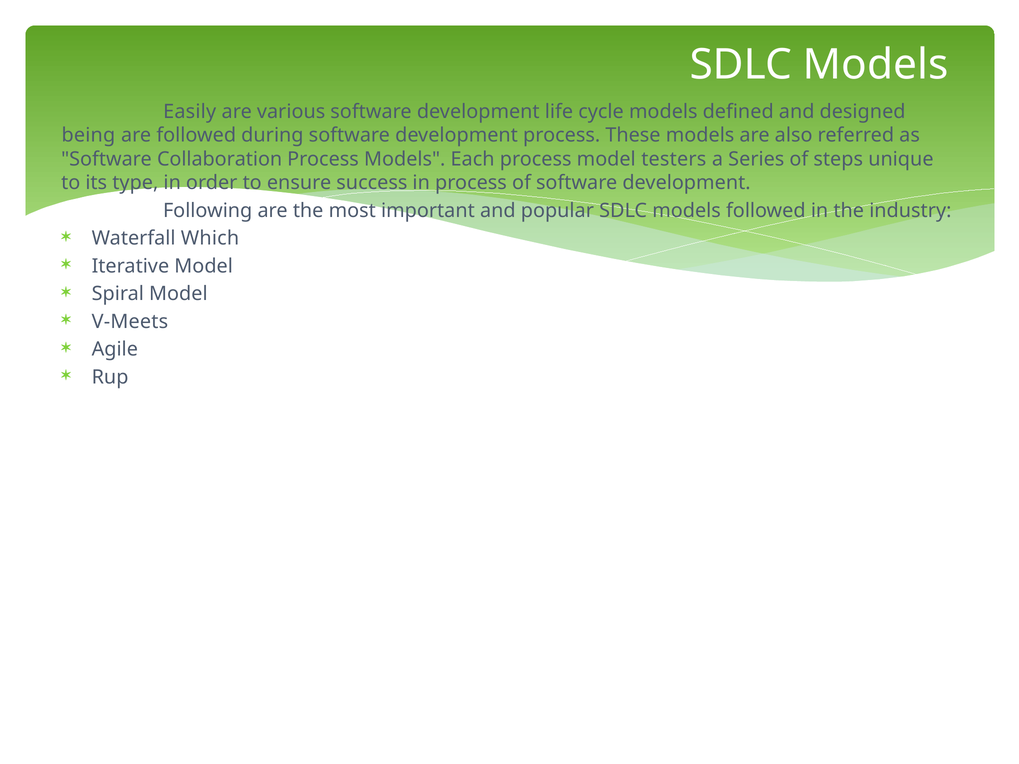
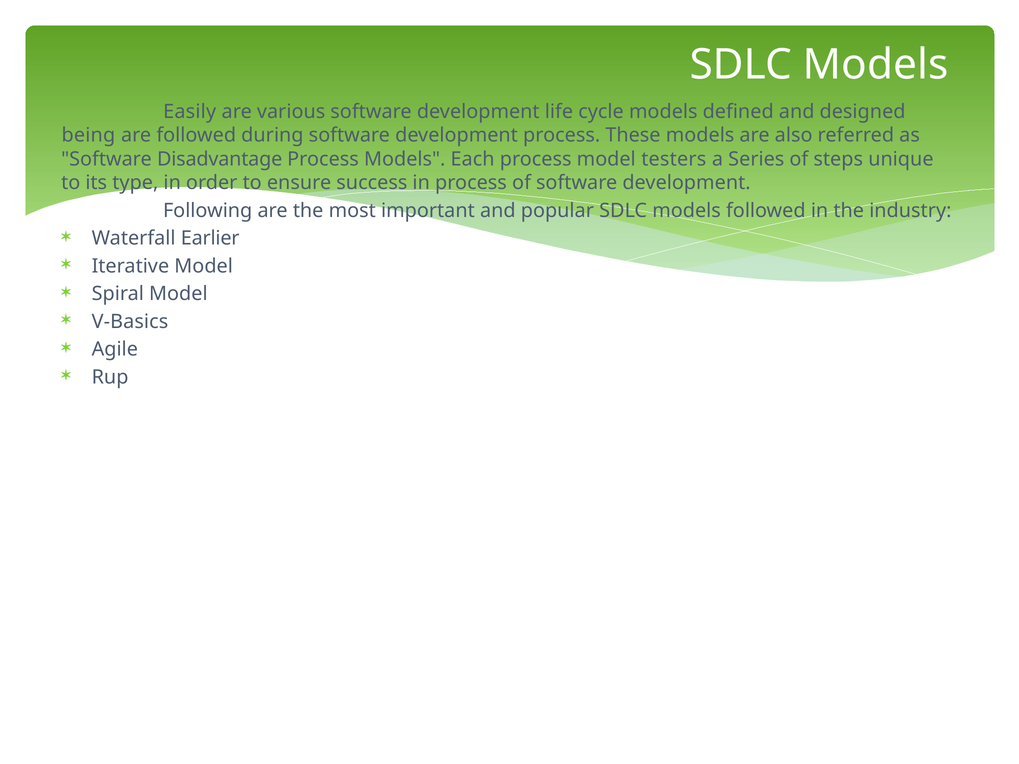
Collaboration: Collaboration -> Disadvantage (220, 159)
Which: Which -> Earlier (210, 239)
V-Meets: V-Meets -> V-Basics (130, 322)
